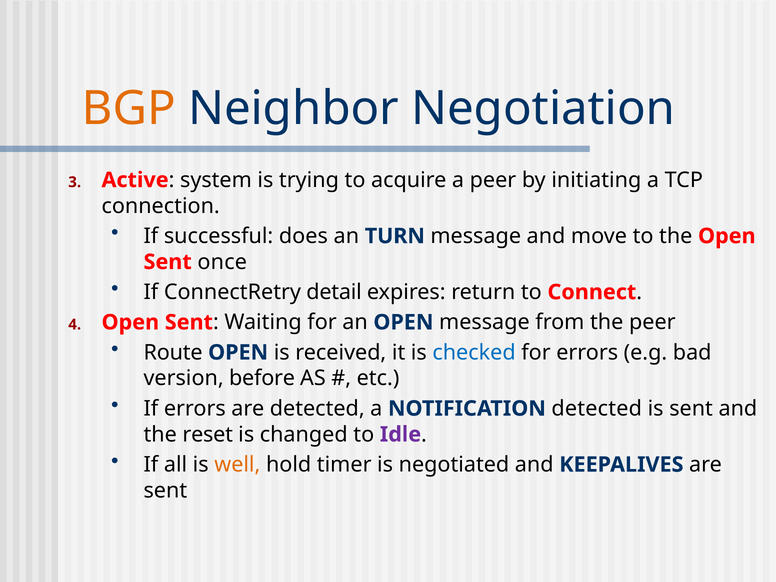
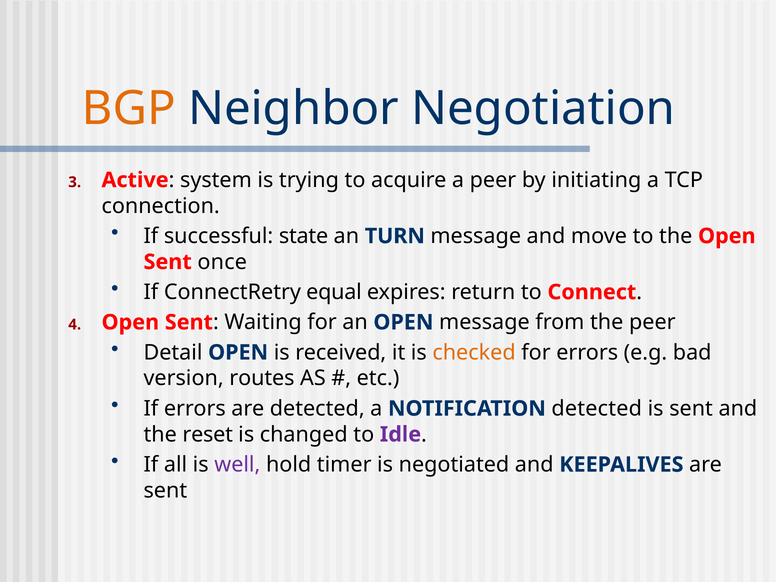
does: does -> state (304, 236)
detail: detail -> equal (334, 292)
Route: Route -> Detail (173, 352)
checked colour: blue -> orange (474, 352)
before: before -> routes (262, 378)
well colour: orange -> purple (237, 465)
